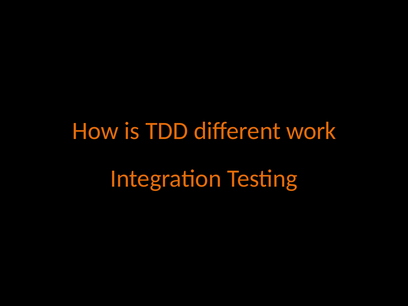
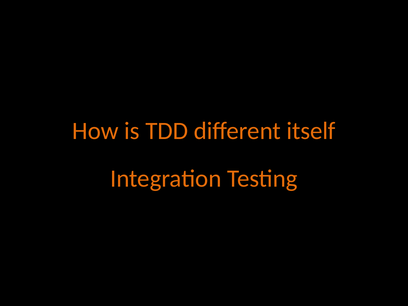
work: work -> itself (311, 131)
